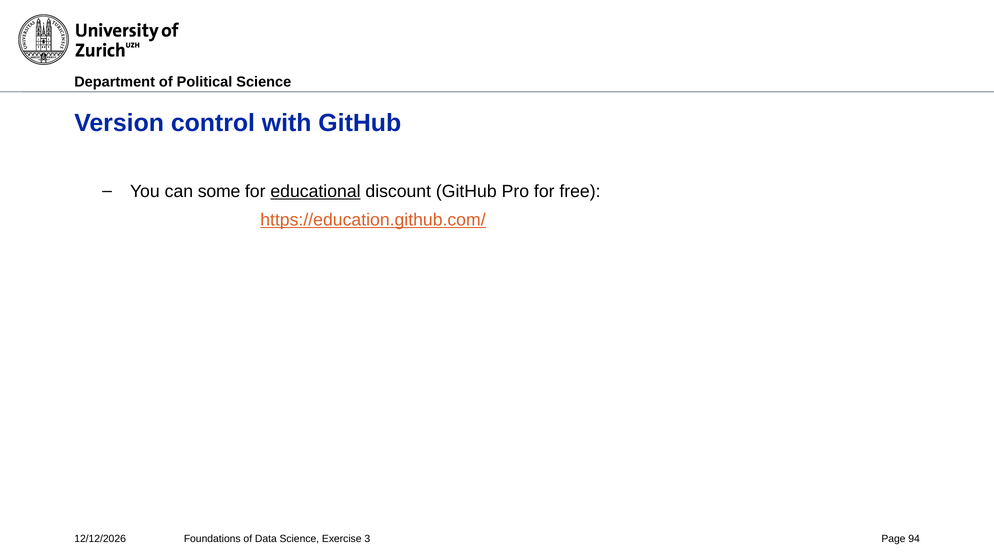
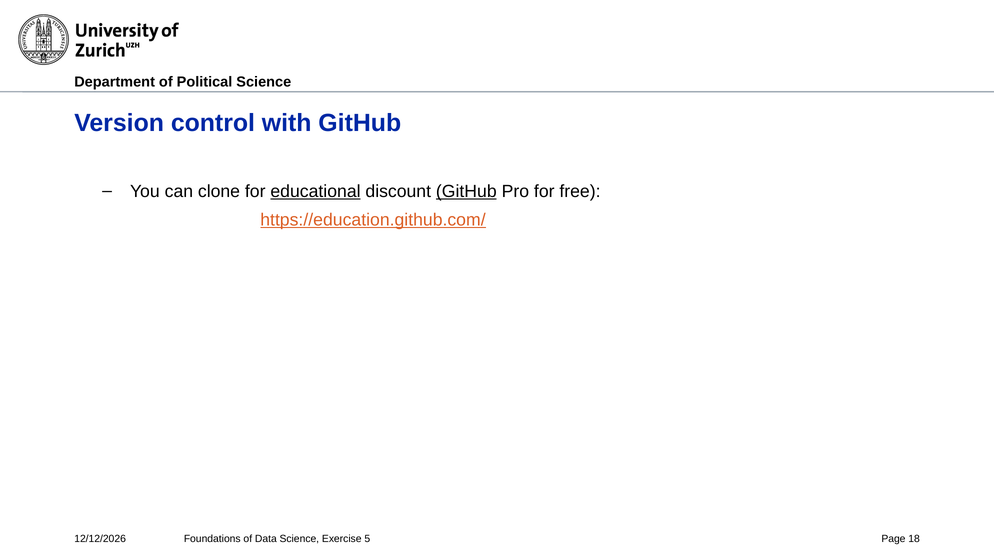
some: some -> clone (219, 192)
GitHub underline: none -> present (466, 192)
3: 3 -> 5 (367, 539)
94: 94 -> 18 (914, 539)
